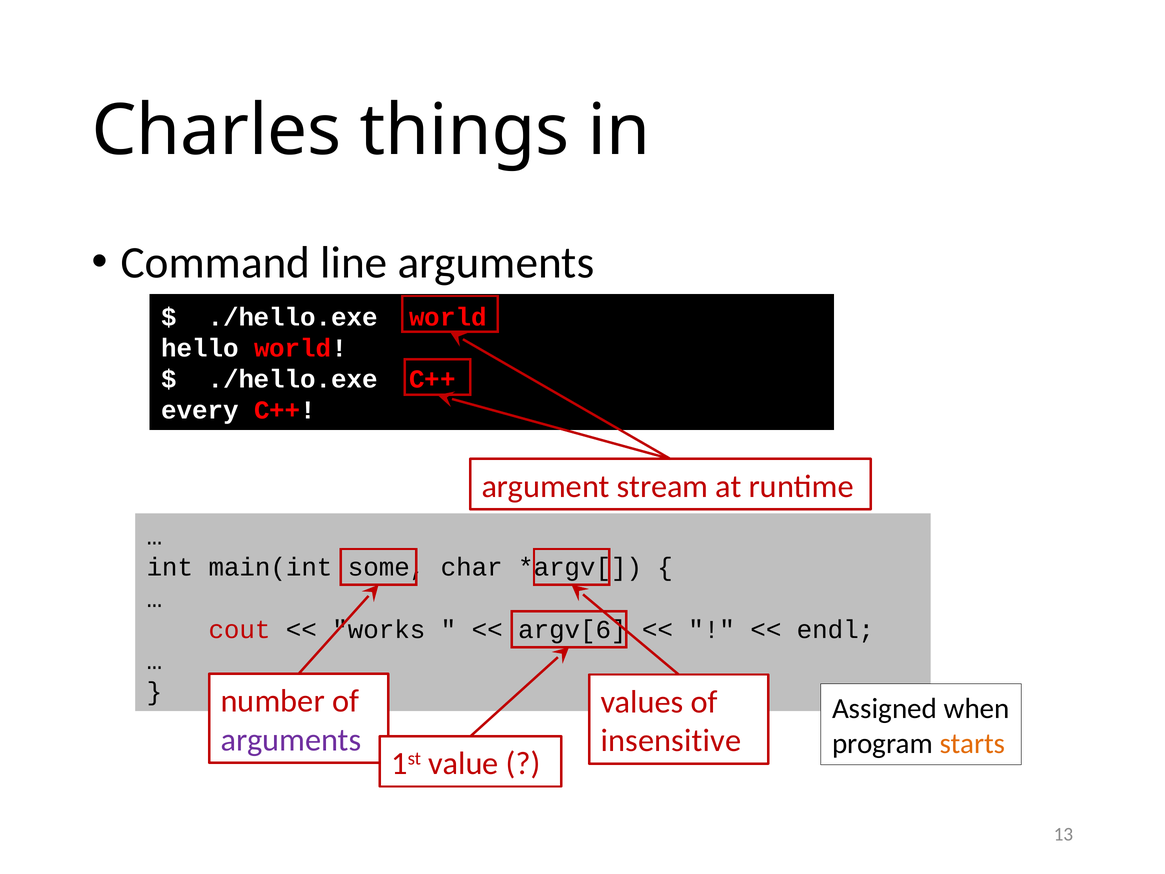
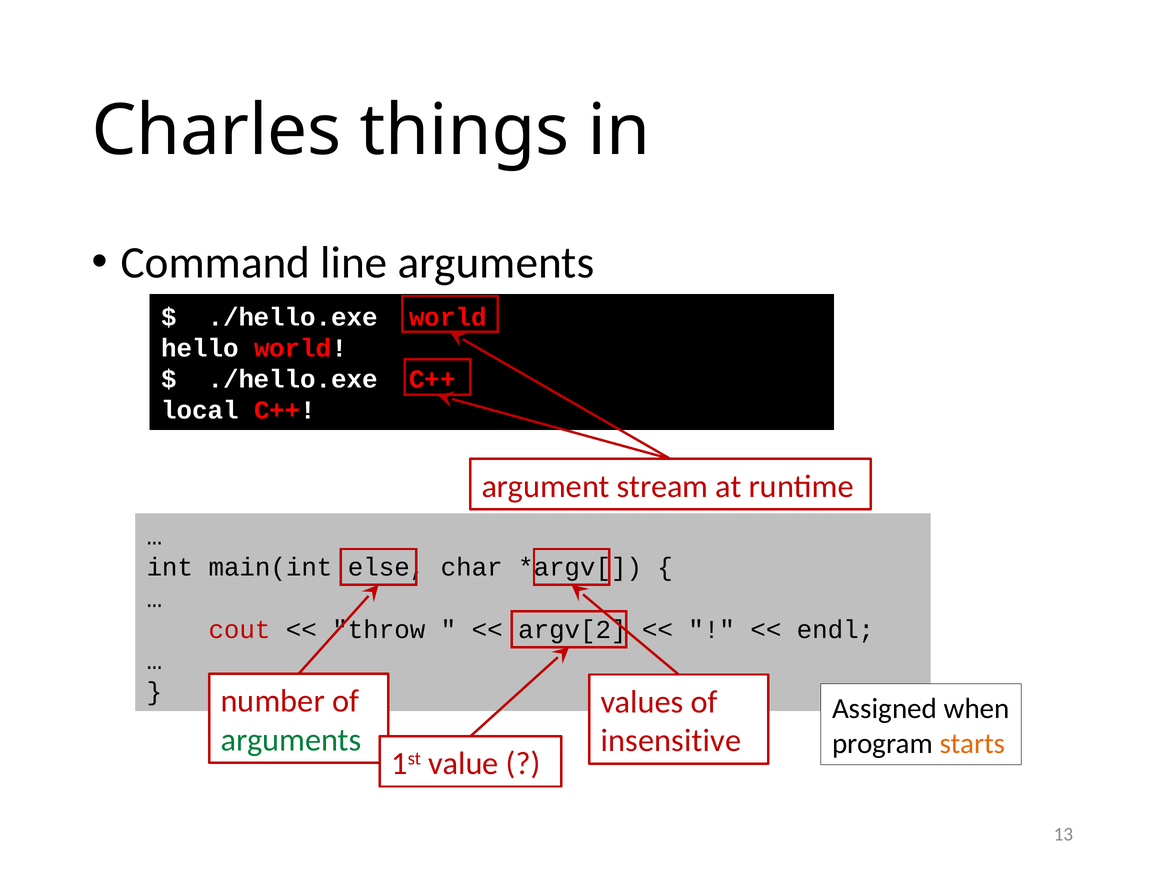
every: every -> local (200, 410)
some: some -> else (387, 567)
works: works -> throw (379, 629)
argv[6: argv[6 -> argv[2 (572, 629)
arguments colour: purple -> green (291, 740)
